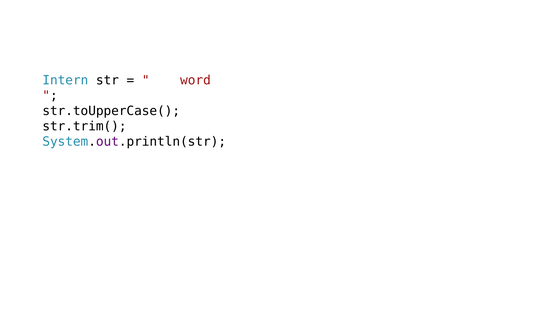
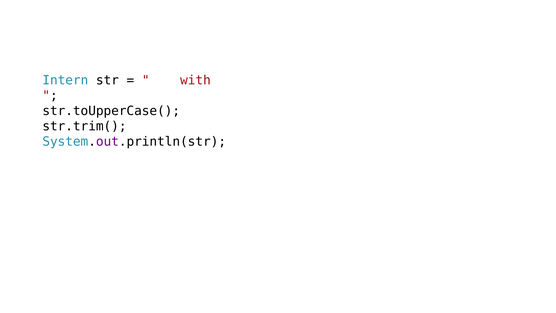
word: word -> with (195, 80)
